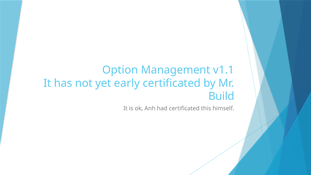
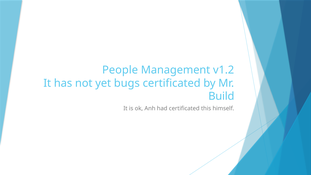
Option: Option -> People (120, 70)
v1.1: v1.1 -> v1.2 (224, 70)
early: early -> bugs (127, 83)
